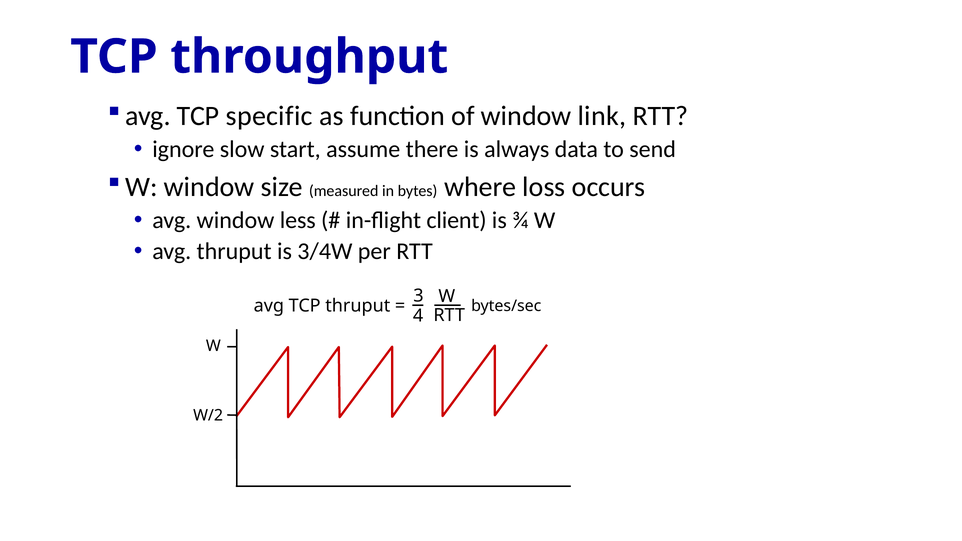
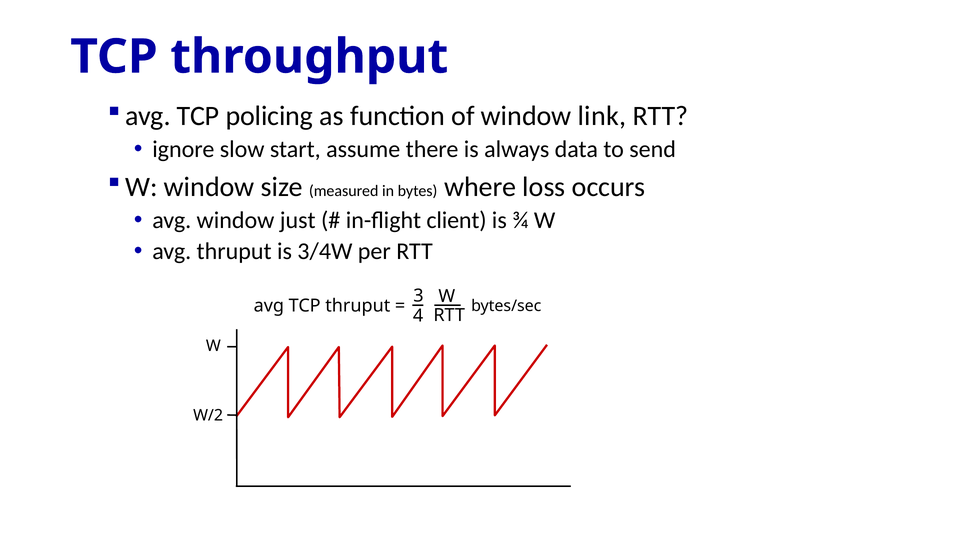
specific: specific -> policing (269, 116)
less: less -> just (298, 220)
